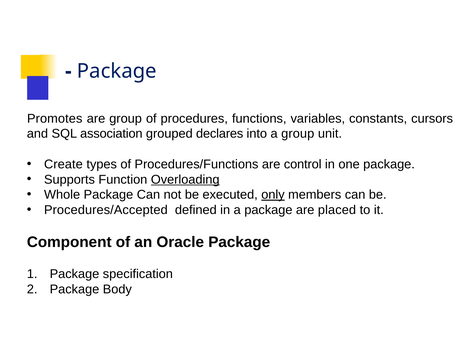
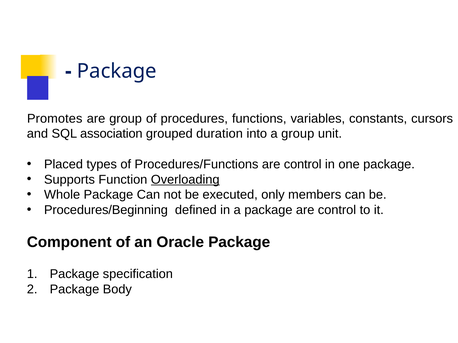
declares: declares -> duration (220, 134)
Create: Create -> Placed (63, 164)
only underline: present -> none (273, 195)
Procedures/Accepted: Procedures/Accepted -> Procedures/Beginning (106, 210)
package are placed: placed -> control (337, 210)
